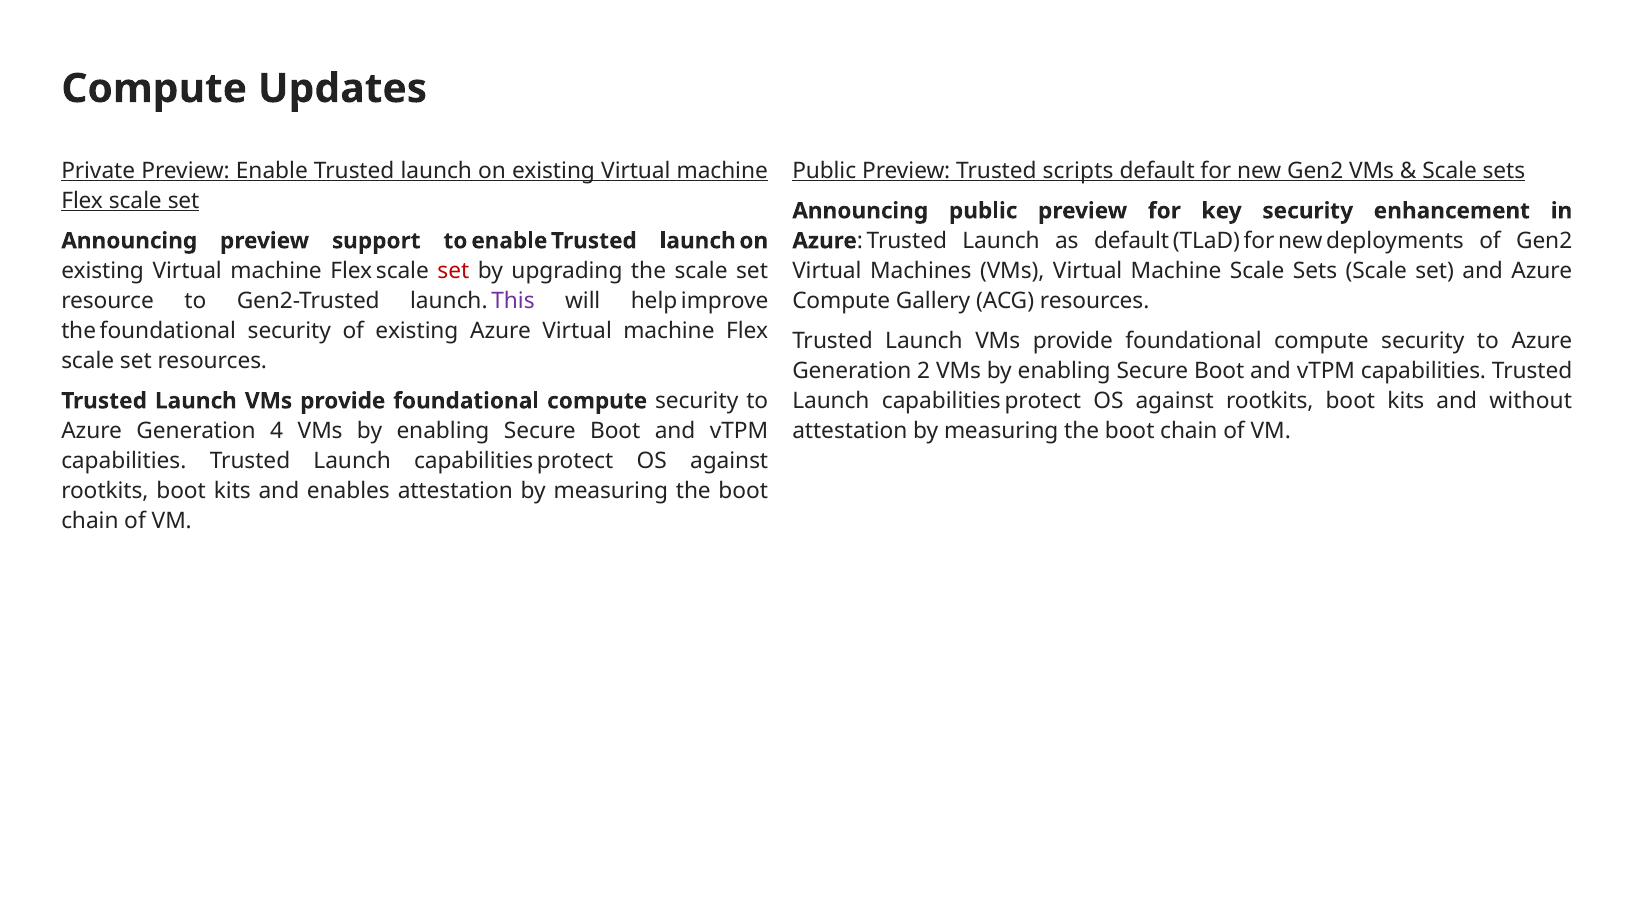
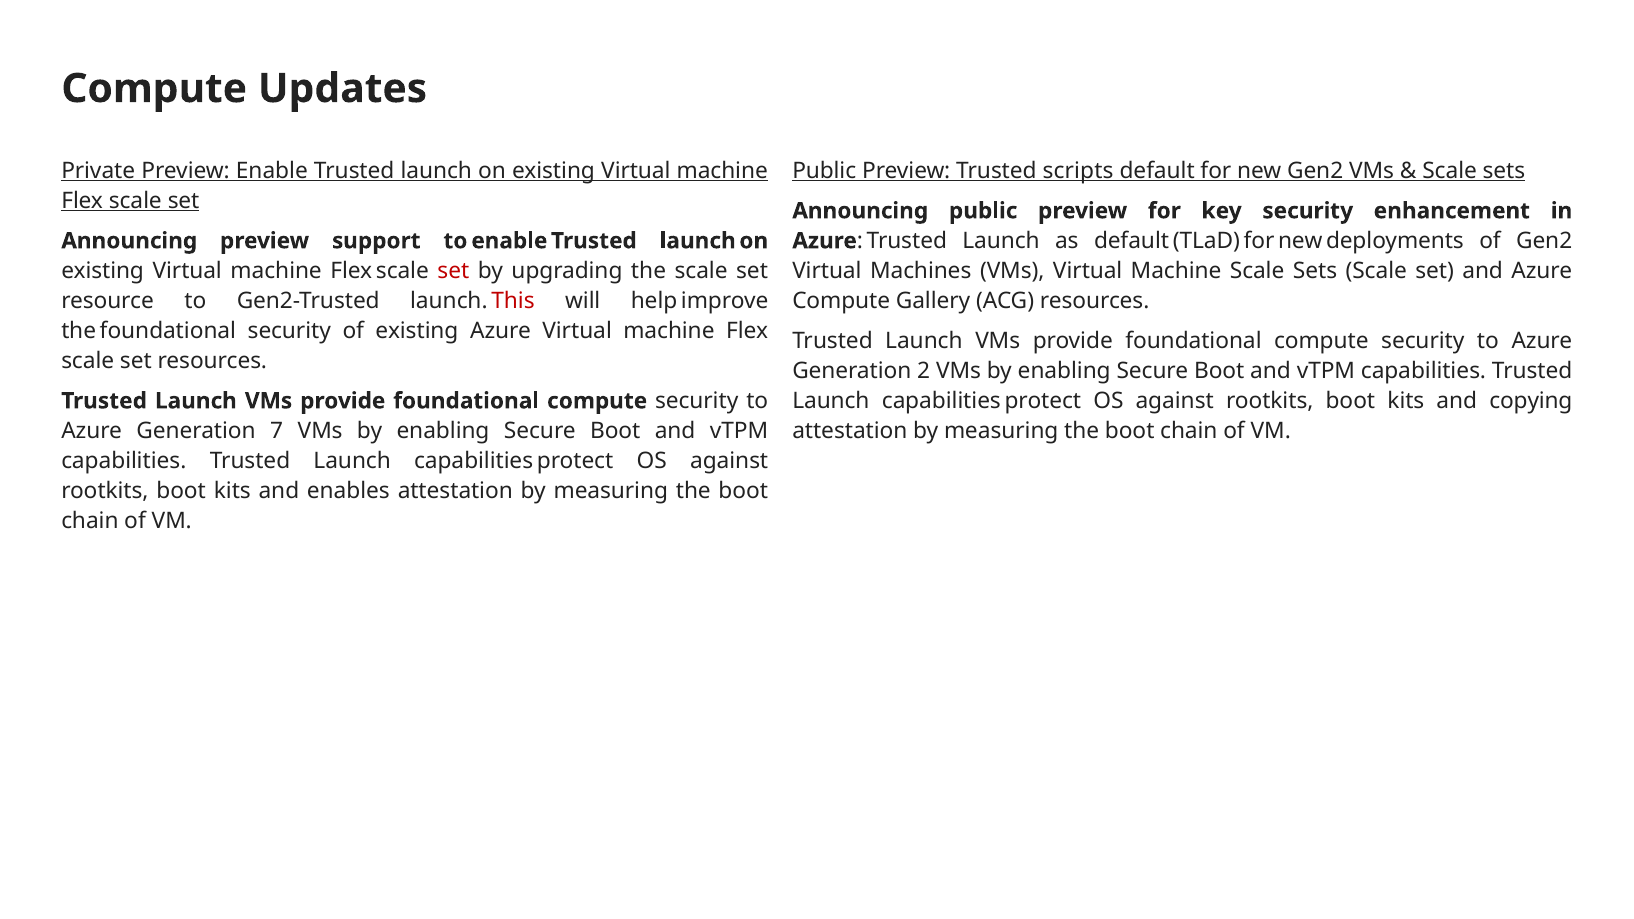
This colour: purple -> red (513, 301)
without: without -> copying (1531, 401)
4: 4 -> 7 (277, 431)
